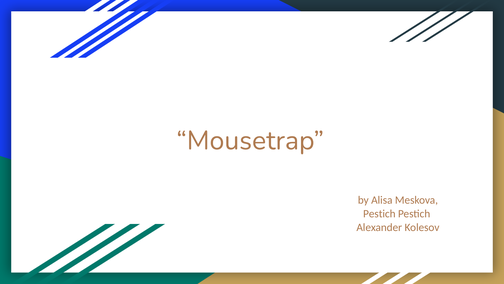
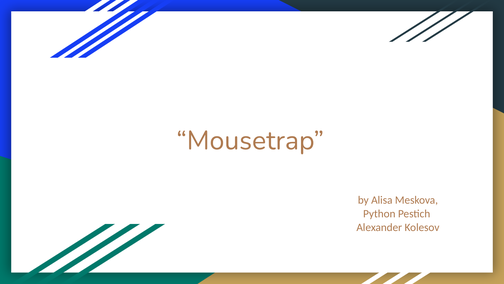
Pestich: Pestich -> Python (379, 213)
